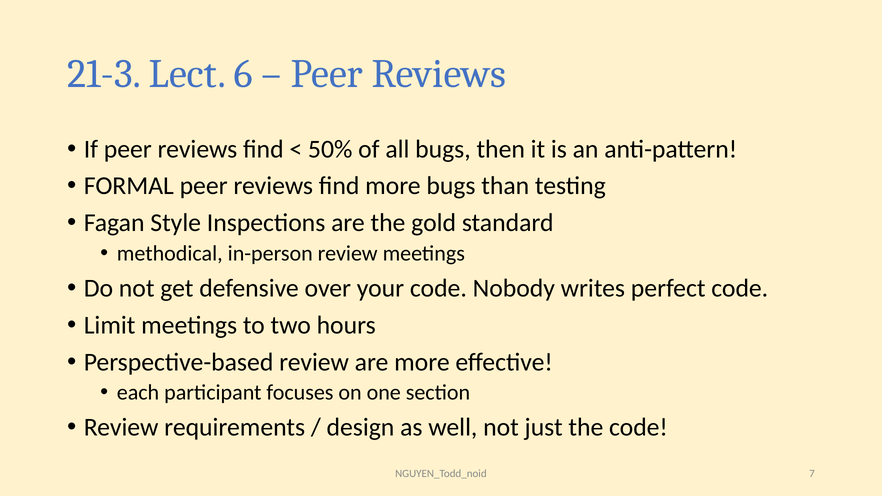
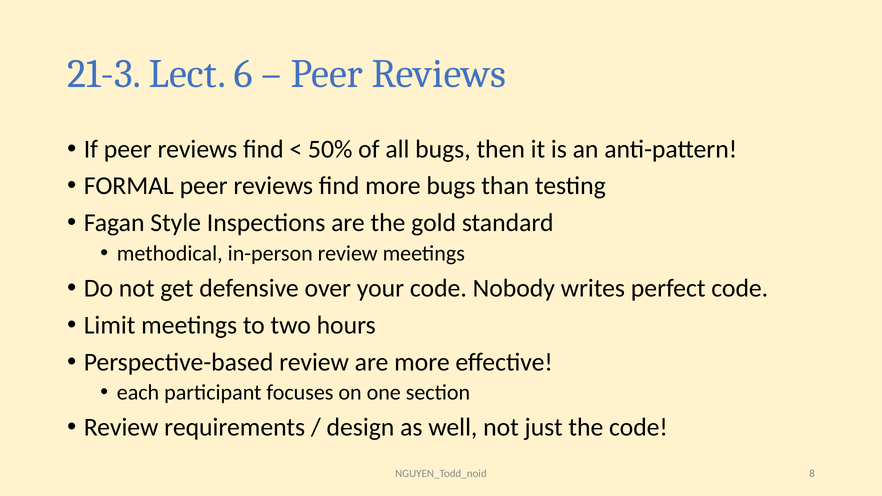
7: 7 -> 8 (812, 474)
